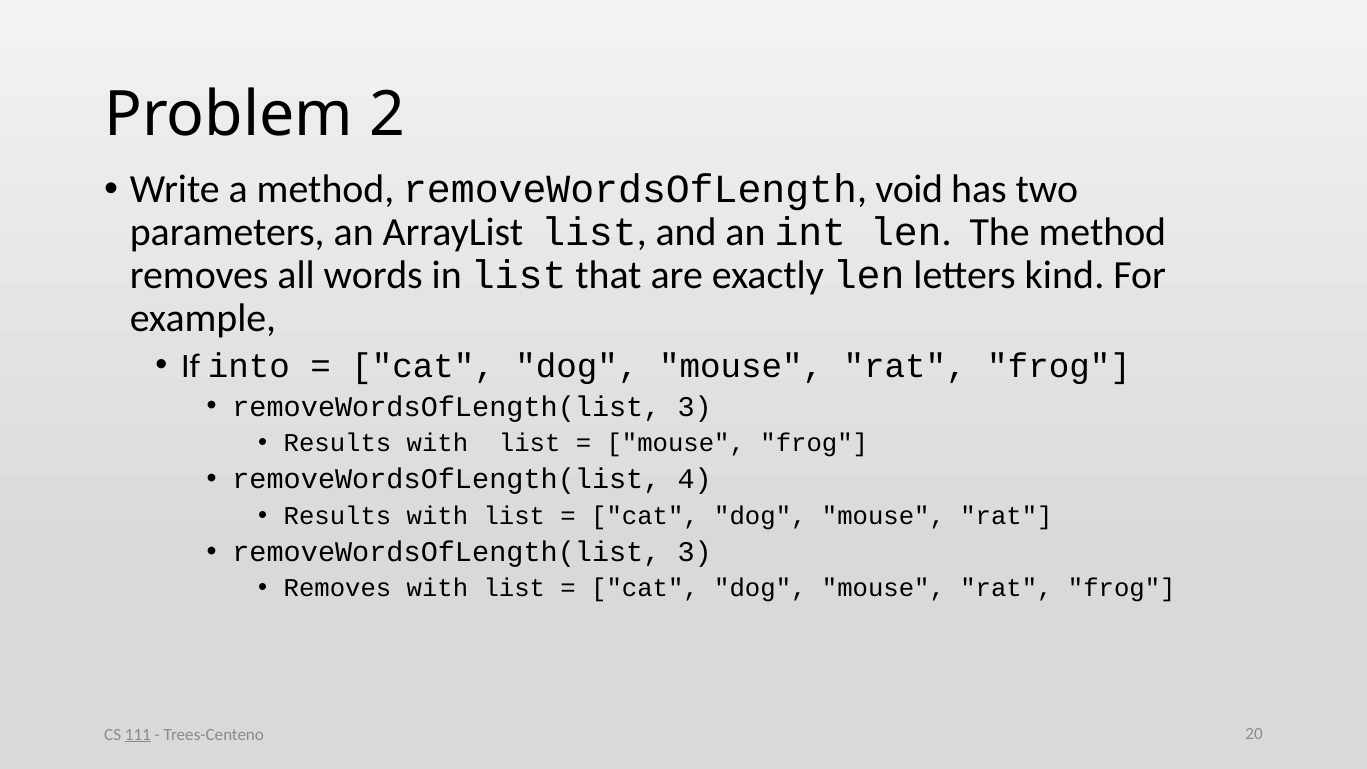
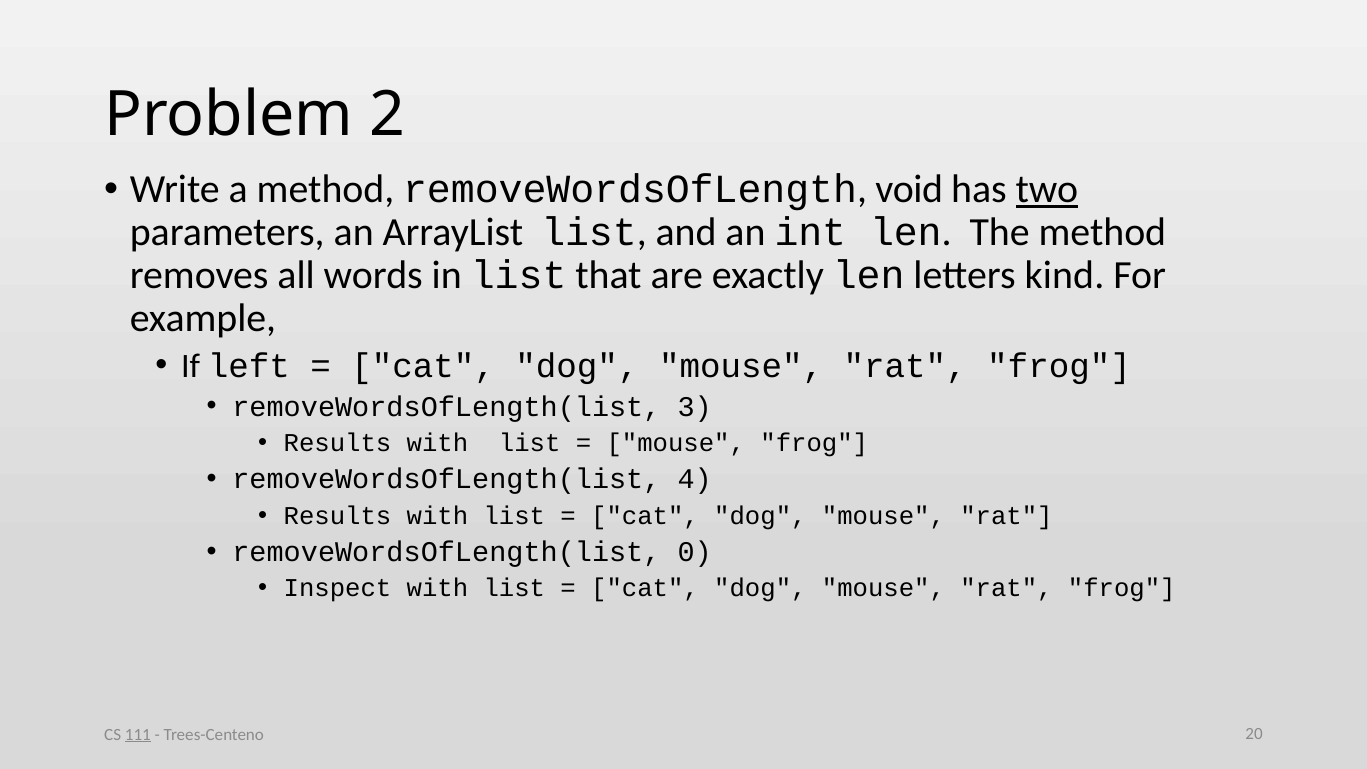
two underline: none -> present (1047, 189)
into: into -> left (249, 366)
3: 3 -> 0 (695, 552)
Removes: Removes -> Inspect (337, 588)
